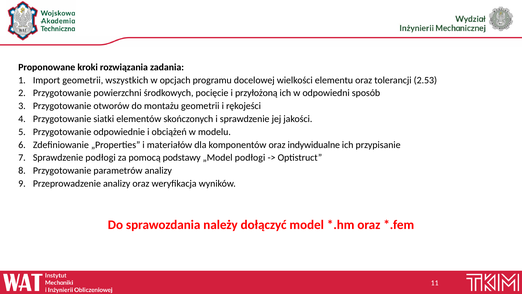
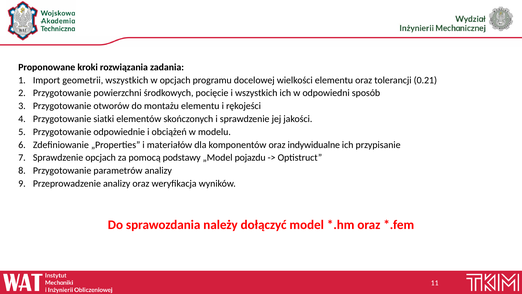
2.53: 2.53 -> 0.21 (425, 80)
i przyłożoną: przyłożoną -> wszystkich (256, 93)
montażu geometrii: geometrii -> elementu (200, 106)
Sprawdzenie podłogi: podłogi -> opcjach (101, 157)
„Model podłogi: podłogi -> pojazdu (250, 157)
